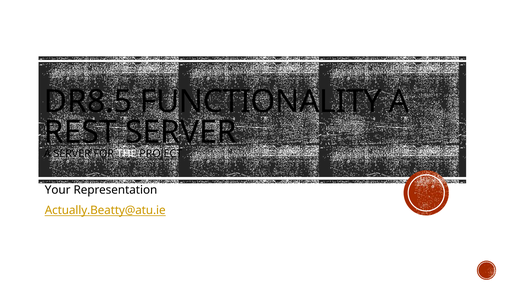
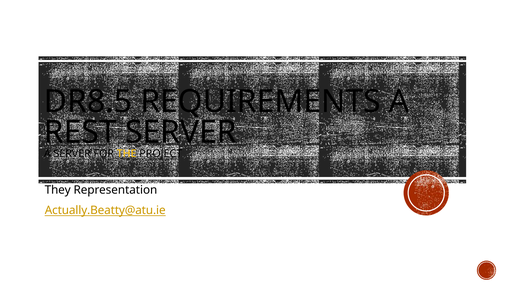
FUNCTIONALITY: FUNCTIONALITY -> REQUIREMENTS (260, 102)
THE colour: white -> yellow (127, 154)
Your: Your -> They (58, 190)
